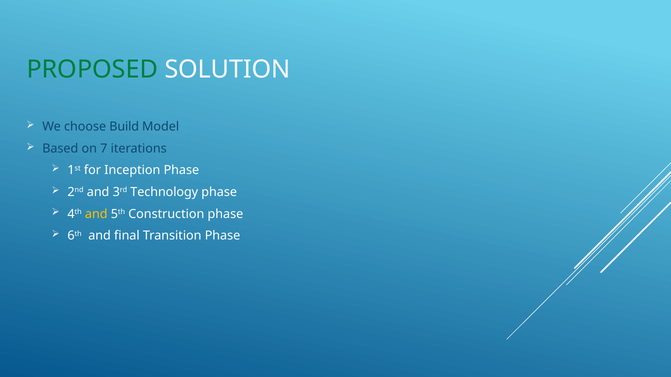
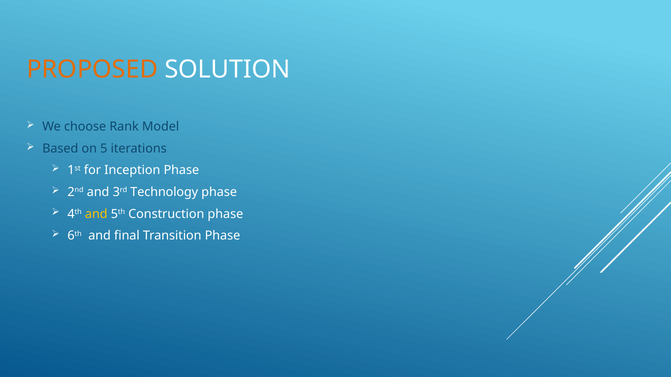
PROPOSED colour: green -> orange (92, 70)
Build: Build -> Rank (124, 127)
7: 7 -> 5 (104, 149)
